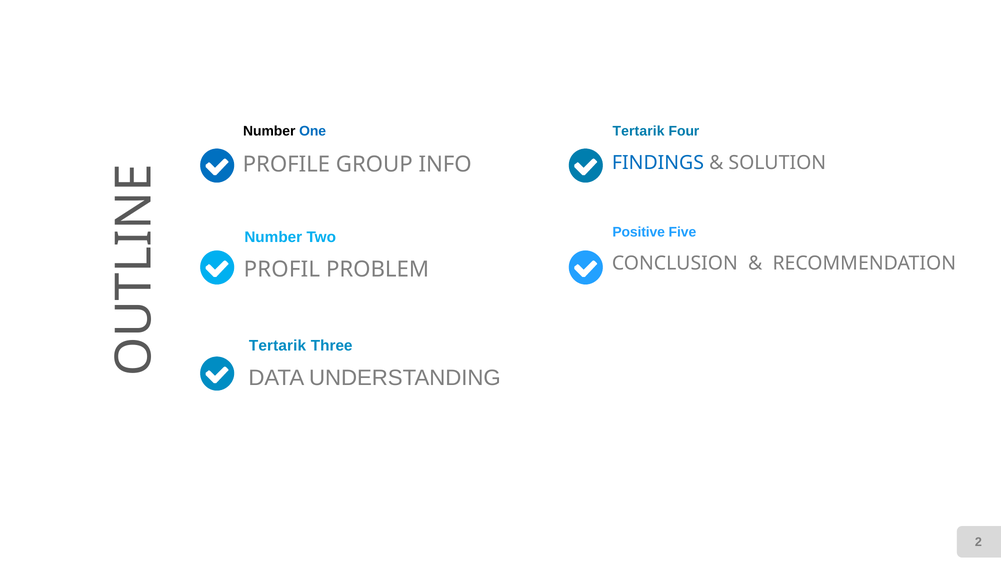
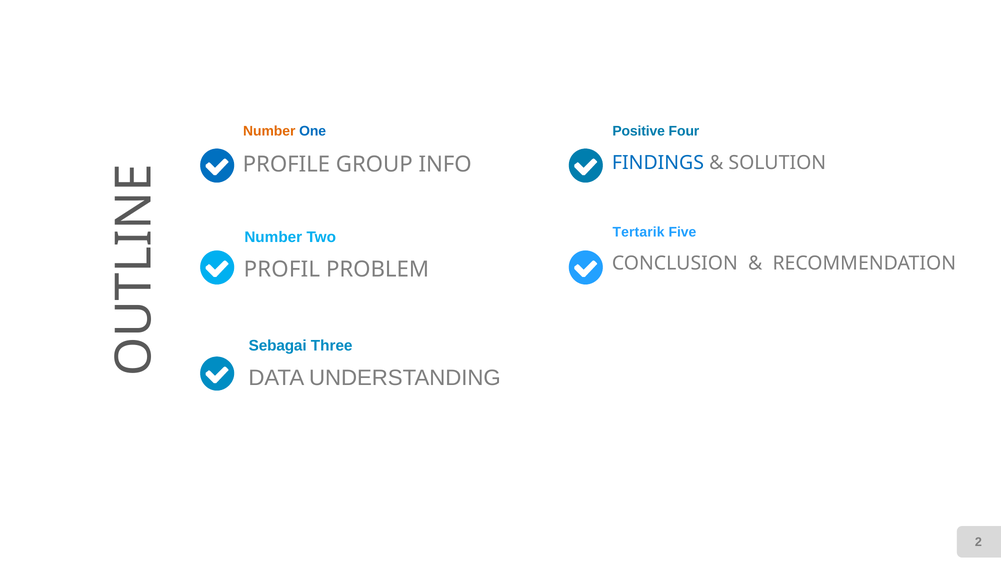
Number colour: black -> orange (269, 131)
Tertarik: Tertarik -> Positive (639, 131)
Positive: Positive -> Tertarik (639, 232)
Tertarik: Tertarik -> Sebagai (278, 346)
